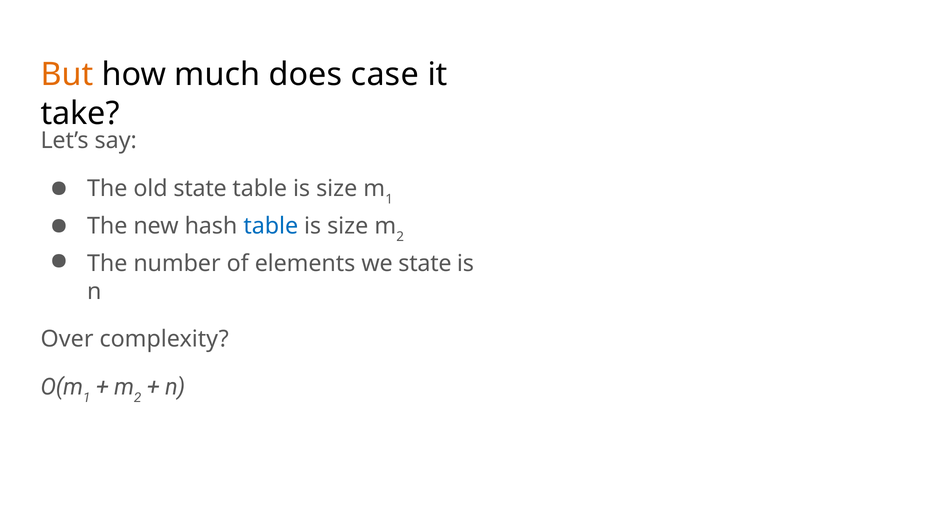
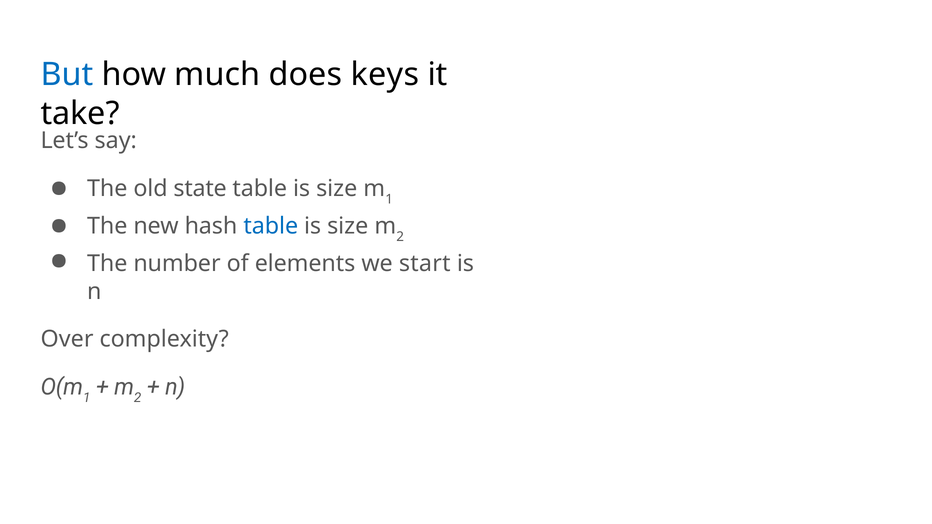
But colour: orange -> blue (67, 75)
case: case -> keys (385, 75)
we state: state -> start (425, 264)
